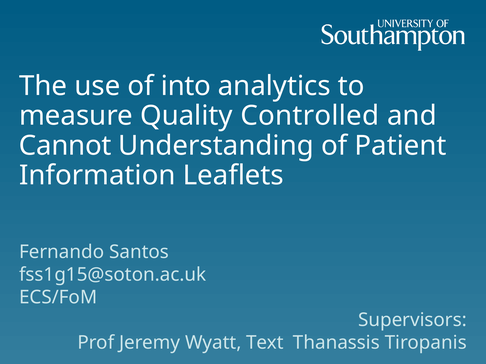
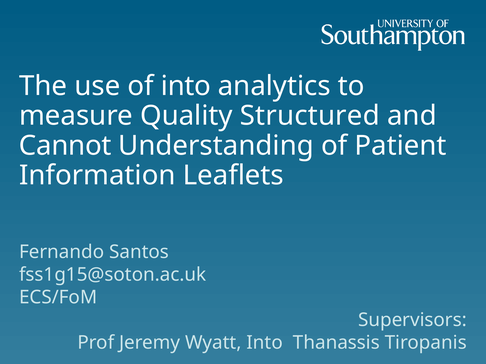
Controlled: Controlled -> Structured (310, 116)
Wyatt Text: Text -> Into (265, 343)
